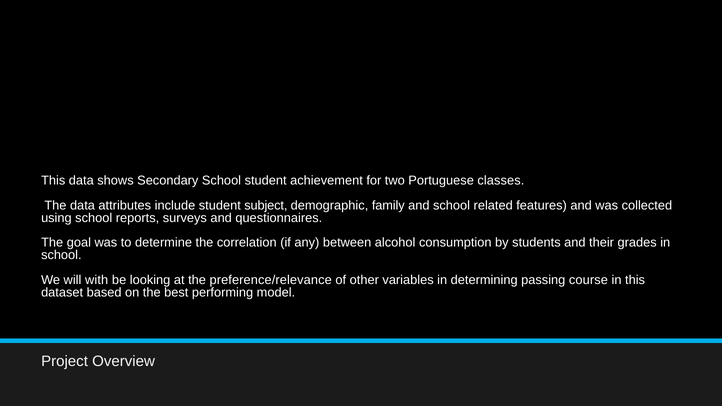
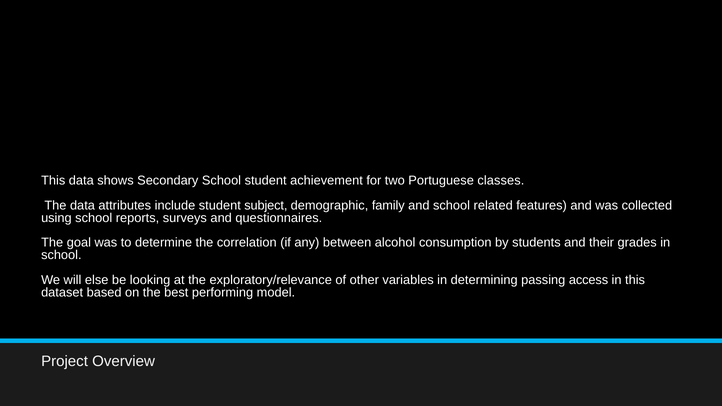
with: with -> else (97, 280)
preference/relevance: preference/relevance -> exploratory/relevance (271, 280)
course: course -> access (589, 280)
